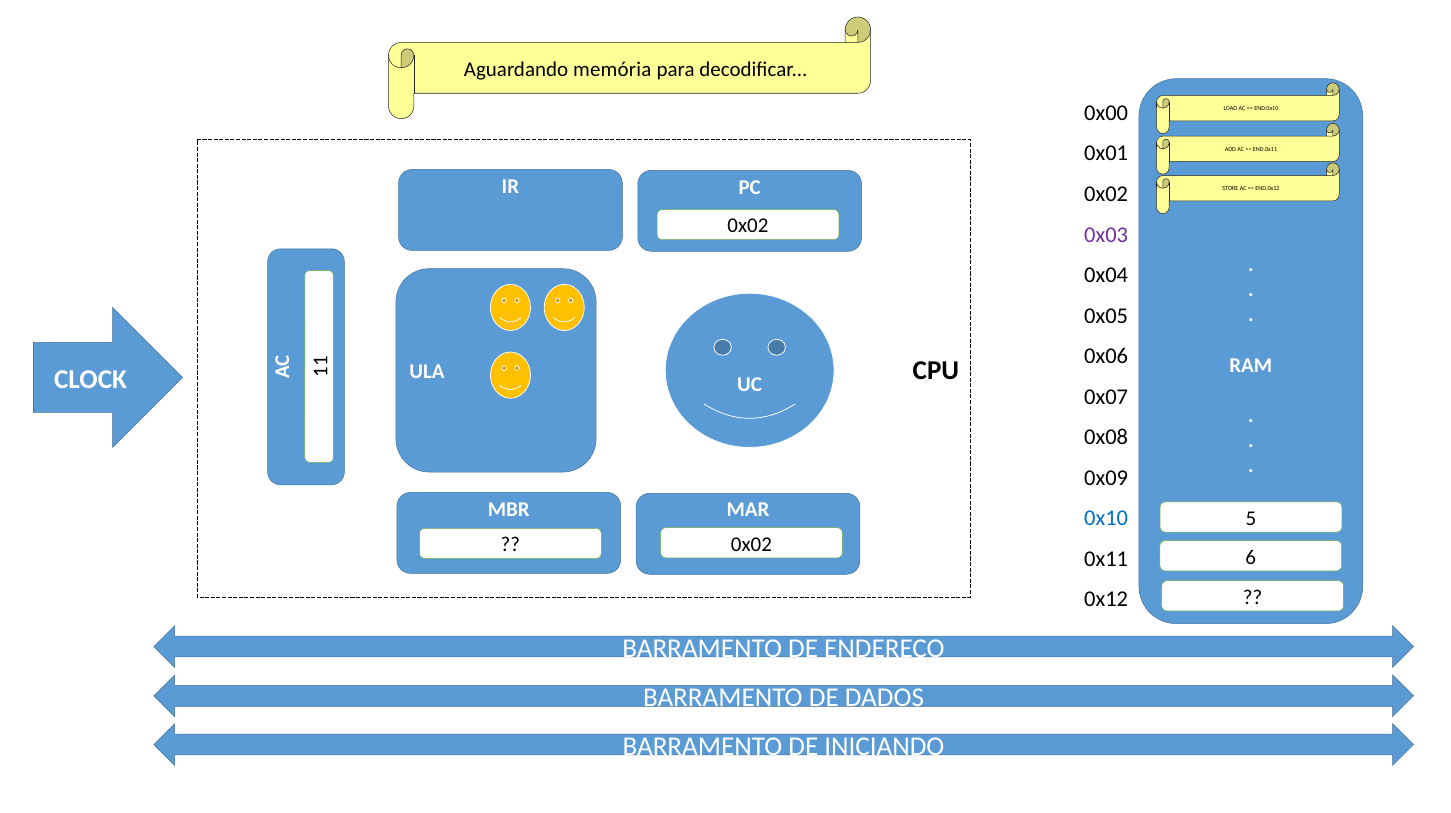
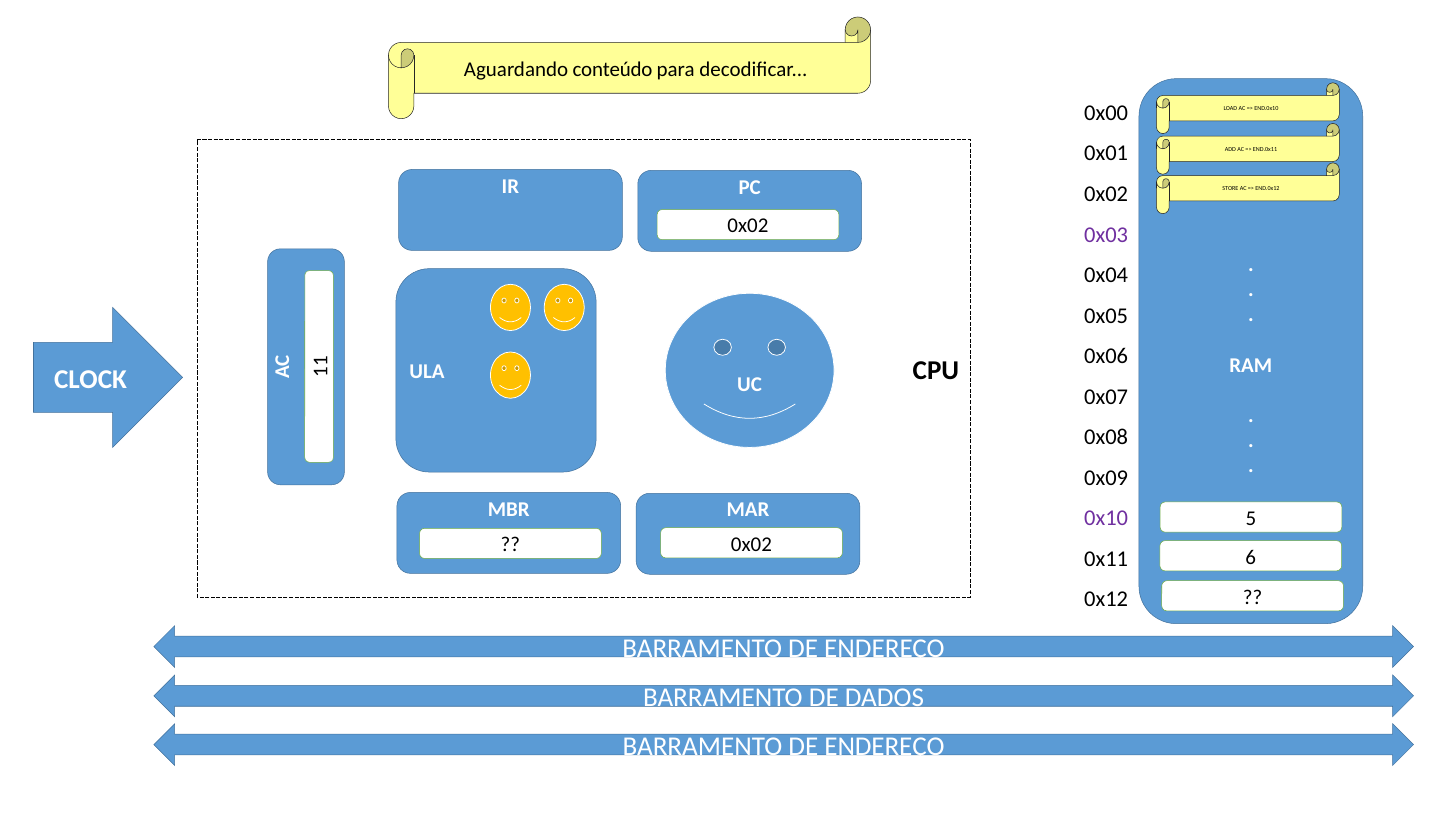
memória: memória -> conteúdo (613, 69)
0x10 colour: blue -> purple (1106, 518)
INICIANDO: INICIANDO -> ENDEREÇO (884, 746)
